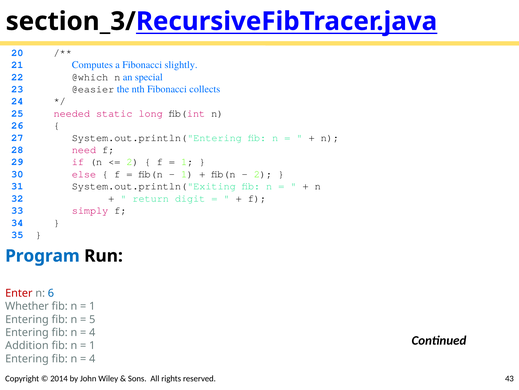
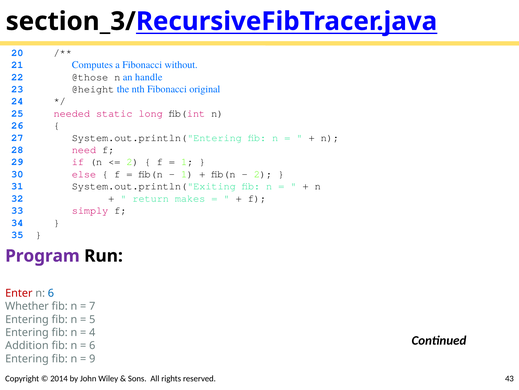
slightly: slightly -> without (181, 65)
@which: @which -> @those (90, 77)
special: special -> handle (149, 77)
@easier: @easier -> @height (93, 89)
collects: collects -> original (205, 89)
digit: digit -> makes (190, 198)
Program colour: blue -> purple (42, 255)
1: 1 -> 7 (92, 306)
1: 1 -> 6 (92, 345)
4: 4 -> 9 (92, 358)
